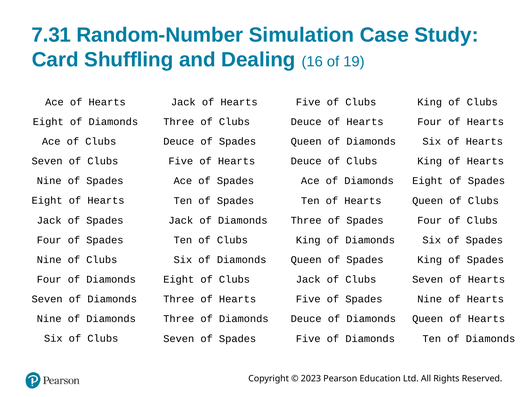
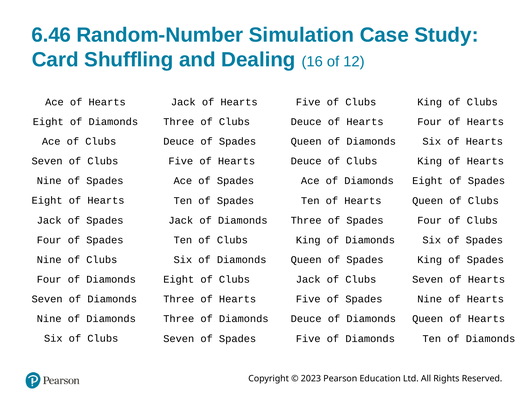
7.31: 7.31 -> 6.46 (51, 35)
19: 19 -> 12 (354, 62)
